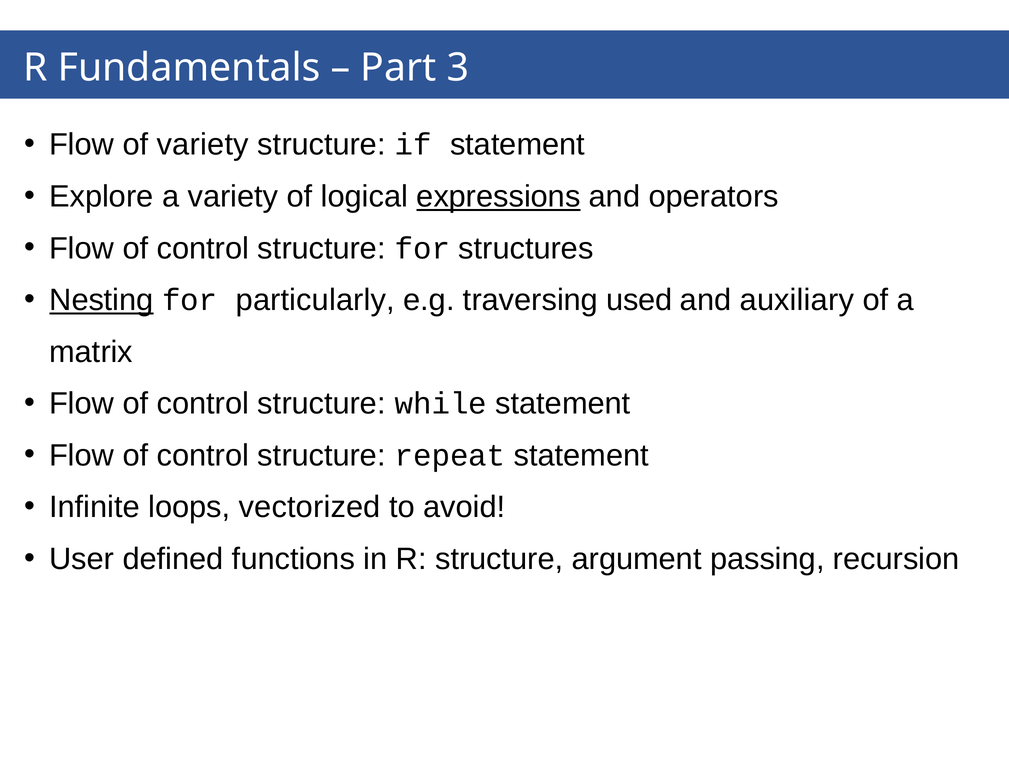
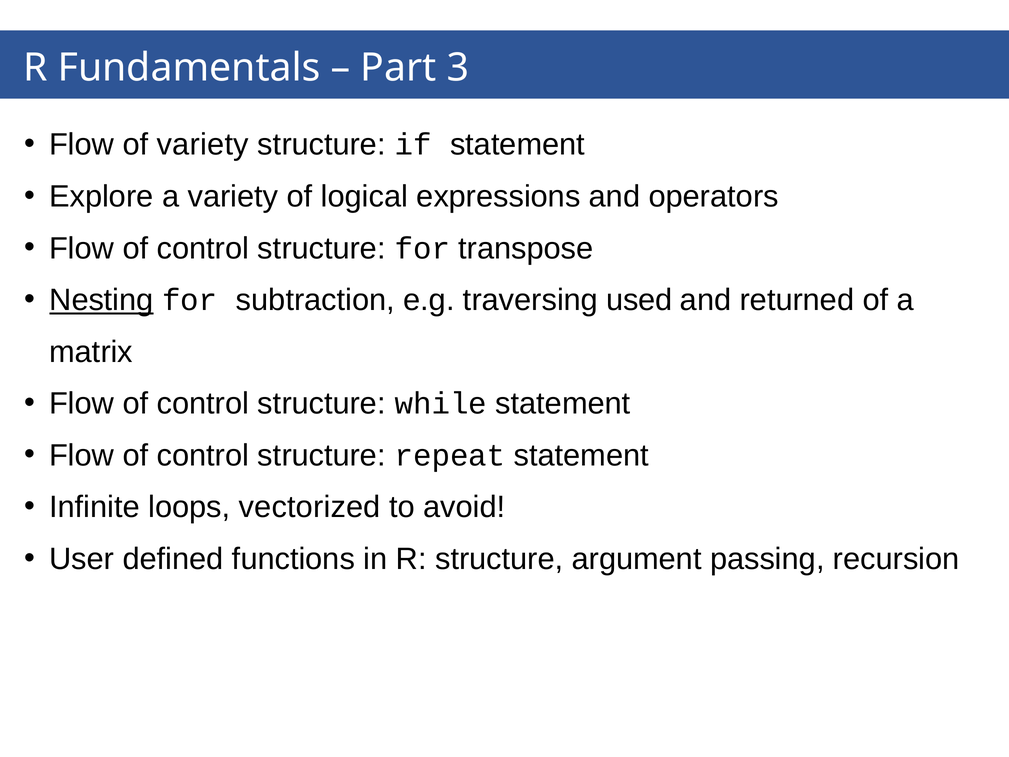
expressions underline: present -> none (498, 197)
structures: structures -> transpose (526, 248)
particularly: particularly -> subtraction (315, 300)
auxiliary: auxiliary -> returned (797, 300)
